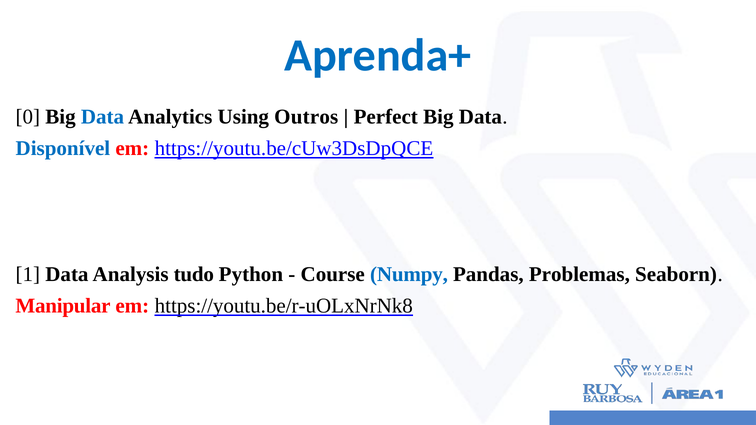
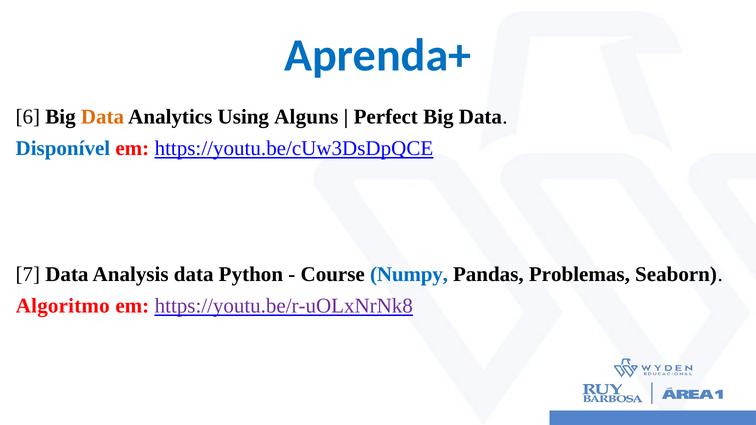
0: 0 -> 6 (28, 117)
Data colour: blue -> orange (103, 117)
Outros: Outros -> Alguns (306, 117)
1: 1 -> 7 (28, 275)
Analysis tudo: tudo -> data (194, 275)
Manipular: Manipular -> Algoritmo (63, 306)
https://youtu.be/r-uOLxNrNk8 colour: black -> purple (284, 306)
